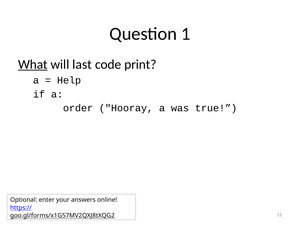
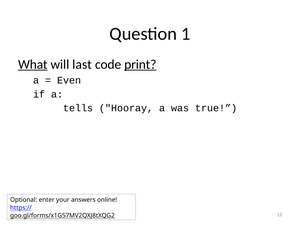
print underline: none -> present (140, 64)
Help: Help -> Even (69, 80)
order: order -> tells (78, 108)
